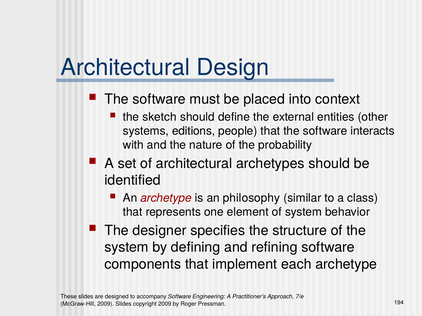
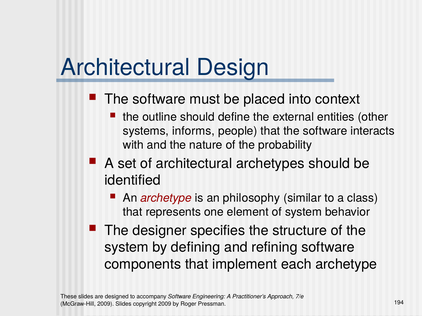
sketch: sketch -> outline (160, 117)
editions: editions -> informs (193, 131)
